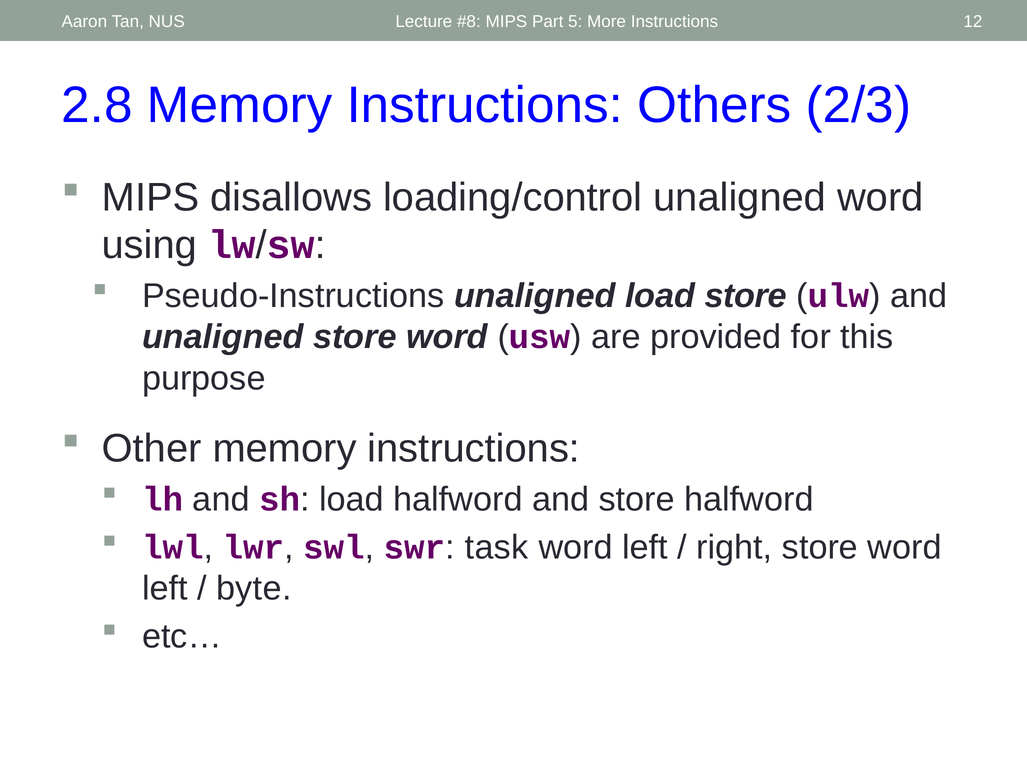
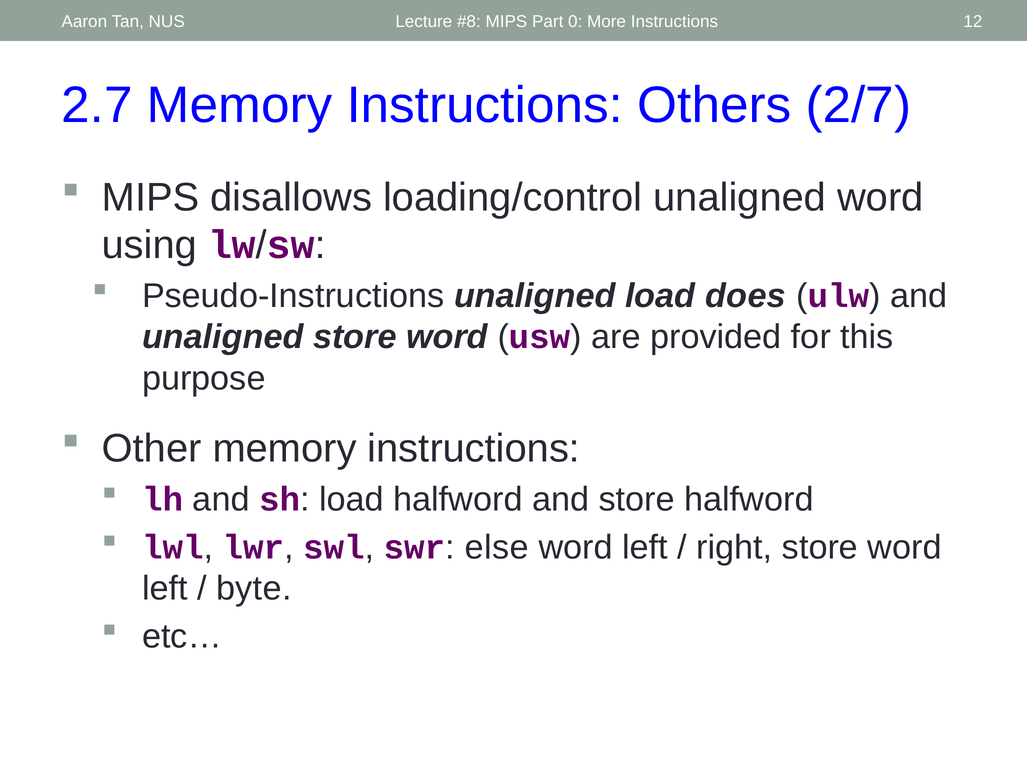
5: 5 -> 0 (575, 22)
2.8: 2.8 -> 2.7 (97, 105)
2/3: 2/3 -> 2/7 (858, 105)
load store: store -> does (745, 296)
task: task -> else (497, 548)
